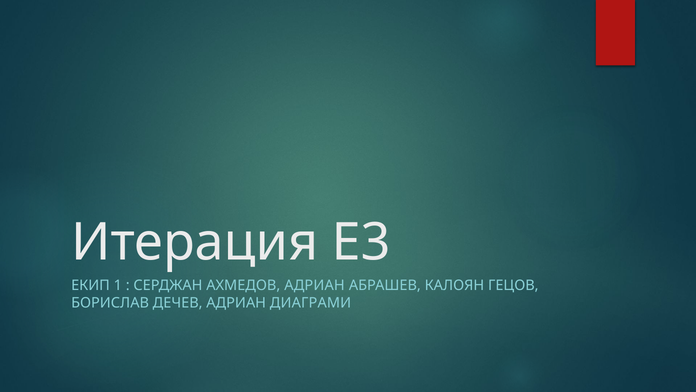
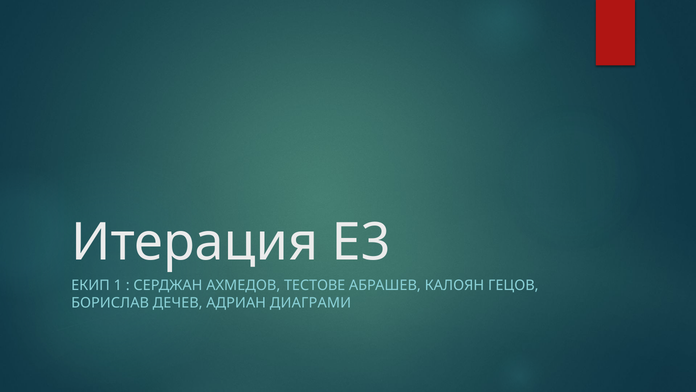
АХМЕДОВ АДРИАН: АДРИАН -> ТЕСТОВЕ (315, 285)
